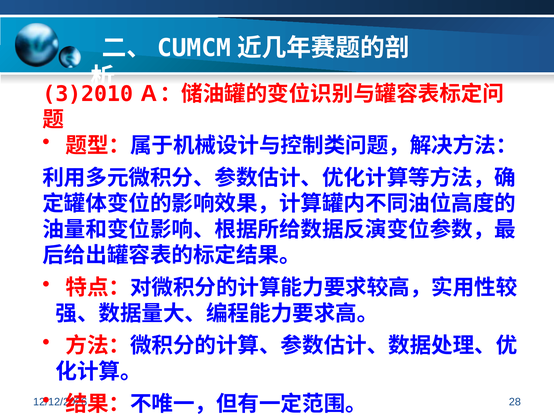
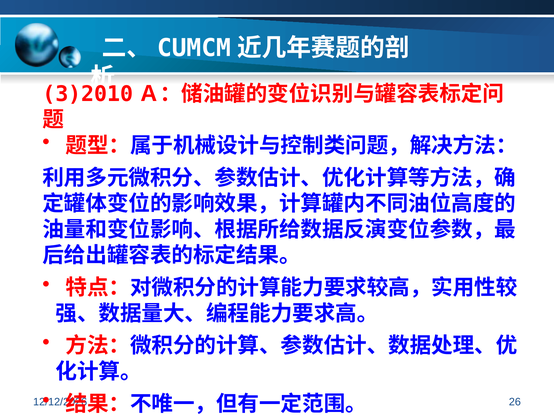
28: 28 -> 26 (515, 402)
